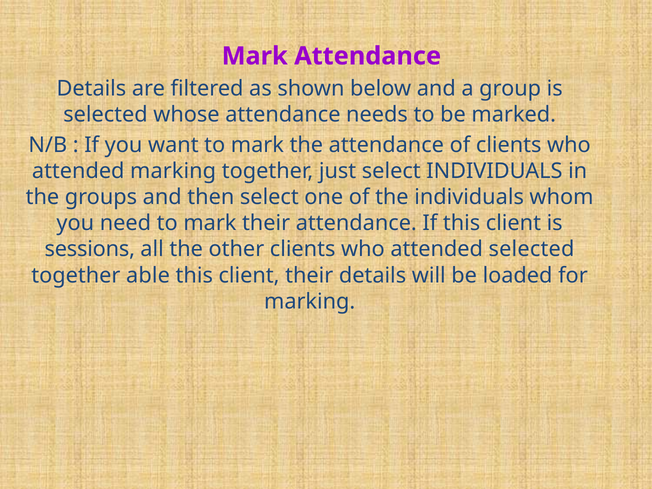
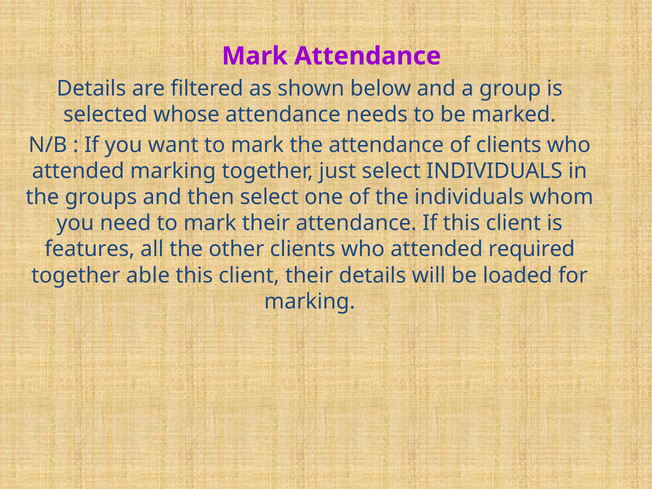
sessions: sessions -> features (90, 249)
attended selected: selected -> required (532, 249)
